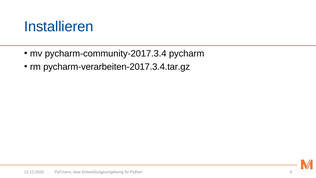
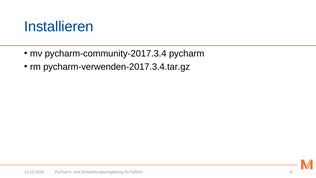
pycharm-verarbeiten-2017.3.4.tar.gz: pycharm-verarbeiten-2017.3.4.tar.gz -> pycharm-verwenden-2017.3.4.tar.gz (117, 67)
